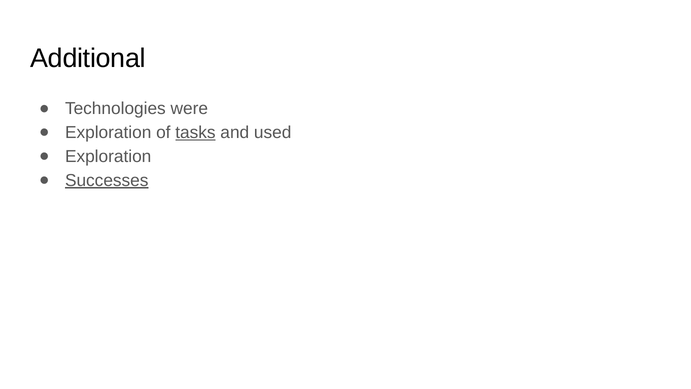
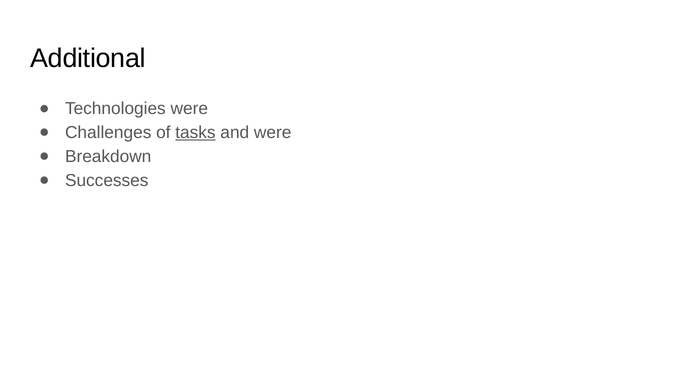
Exploration: Exploration -> Challenges (108, 132)
and used: used -> were (273, 132)
Exploration: Exploration -> Breakdown (108, 156)
Successes underline: present -> none (107, 180)
